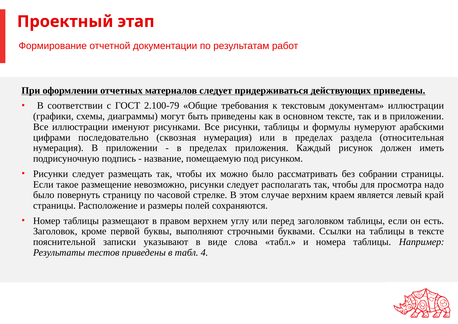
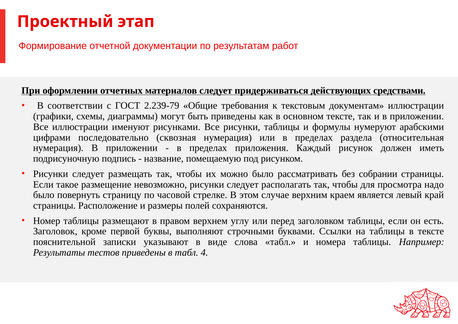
действующих приведены: приведены -> средствами (399, 90)
2.100-79: 2.100-79 -> 2.239-79 (162, 106)
